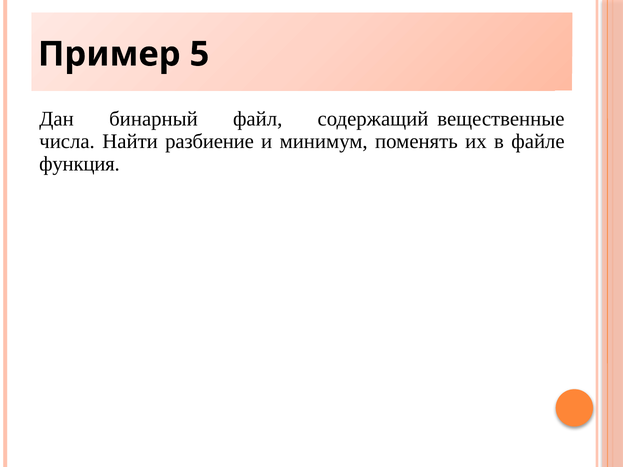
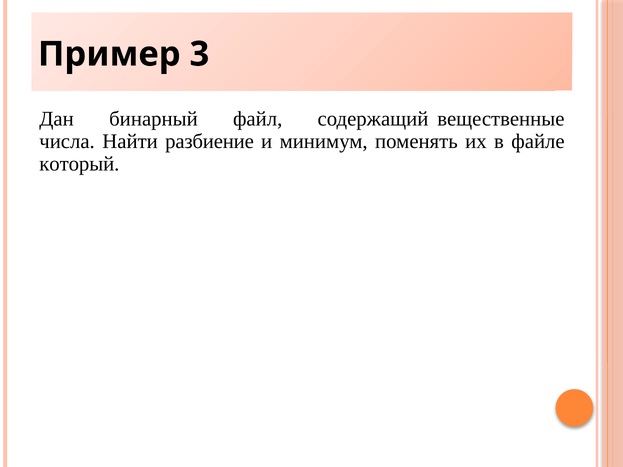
5: 5 -> 3 (199, 54)
функция: функция -> который (79, 164)
